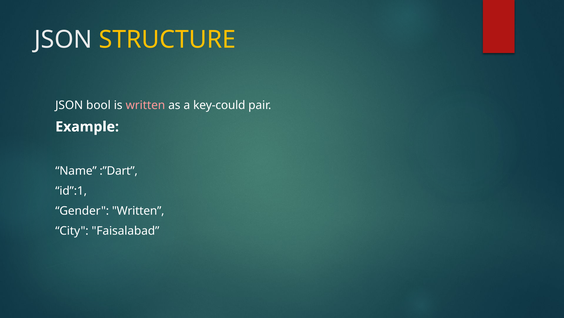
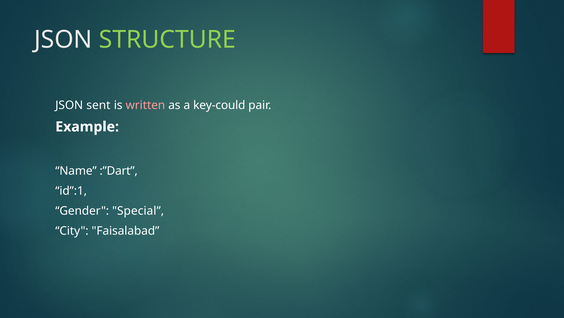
STRUCTURE colour: yellow -> light green (167, 40)
bool: bool -> sent (98, 105)
Gender Written: Written -> Special (138, 211)
